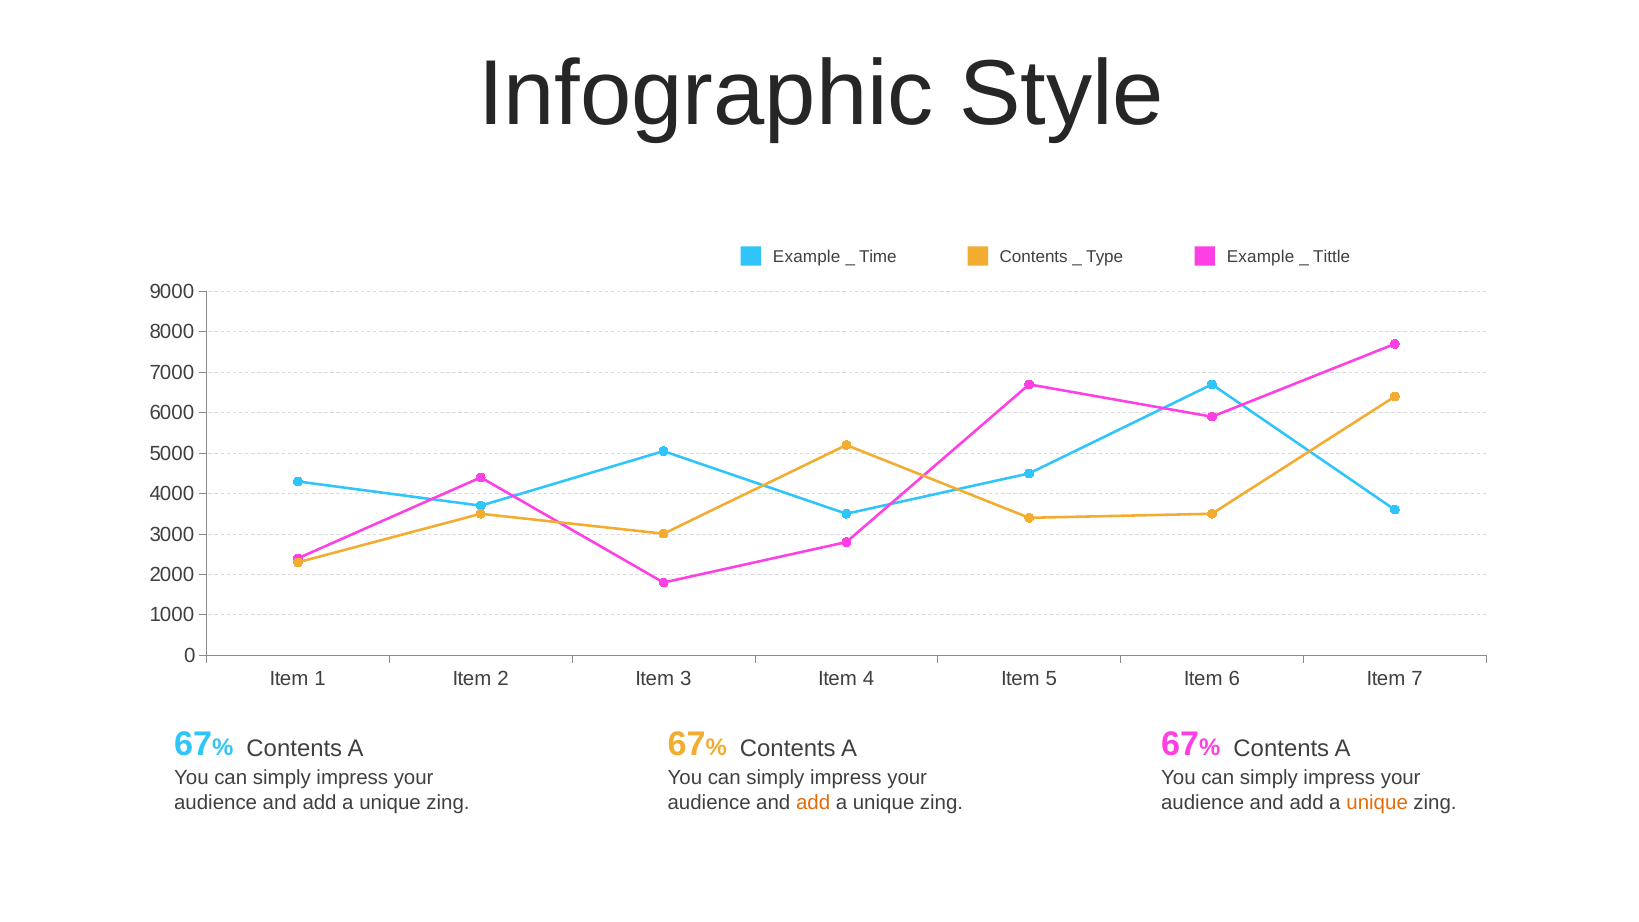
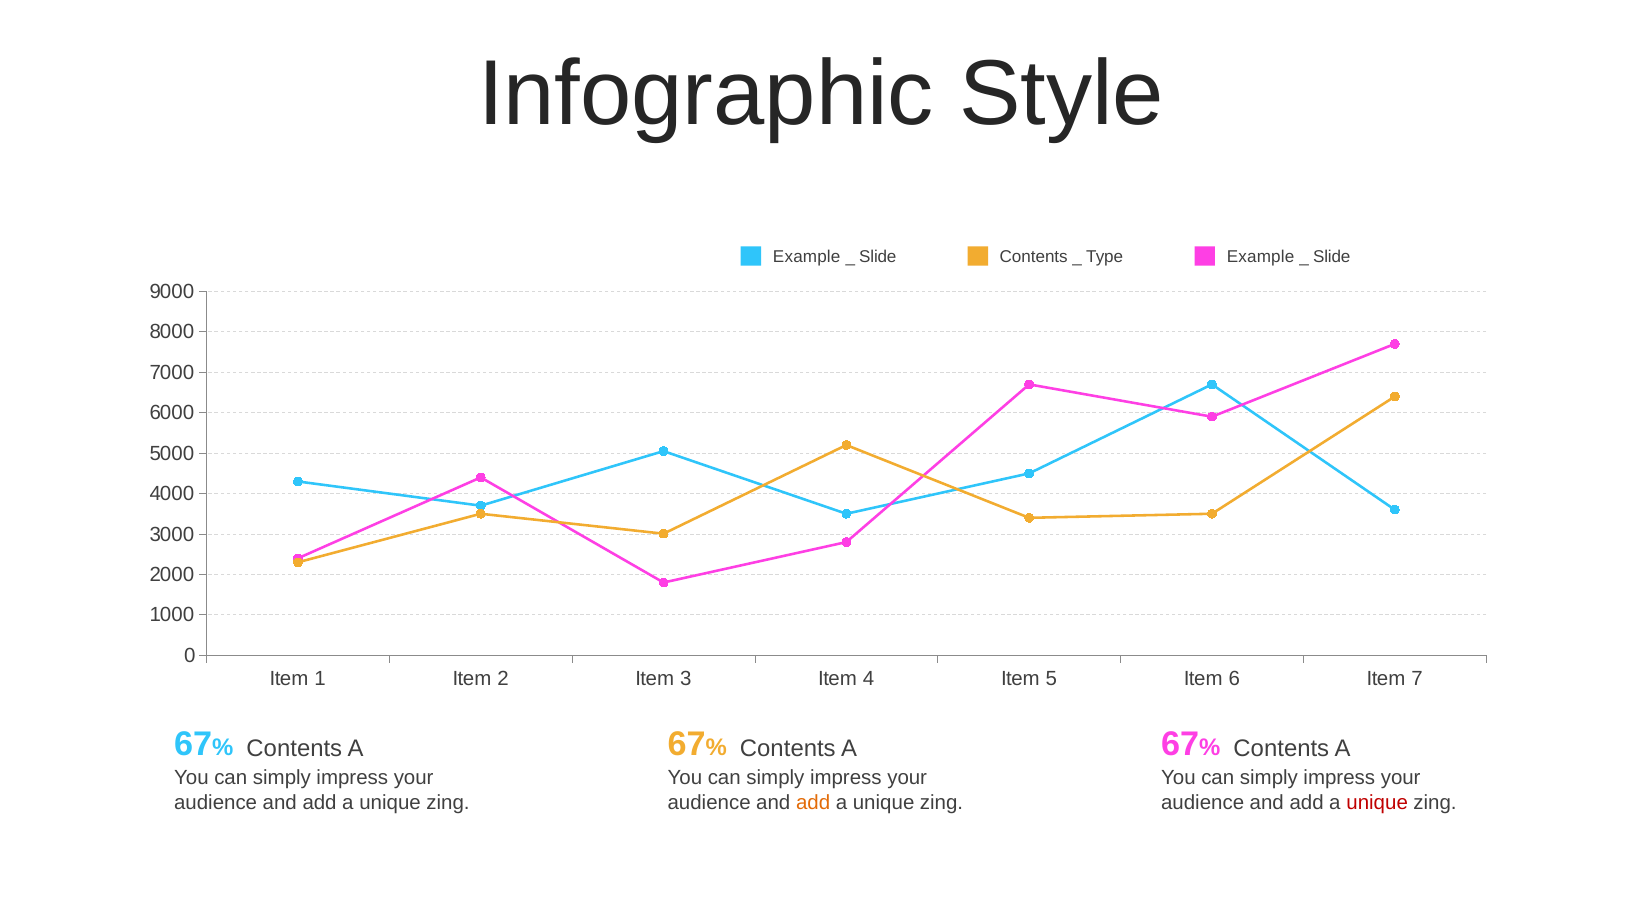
Time: Time -> Slide (878, 257)
Tittle: Tittle -> Slide (1332, 257)
unique colour: orange -> red (1377, 802)
